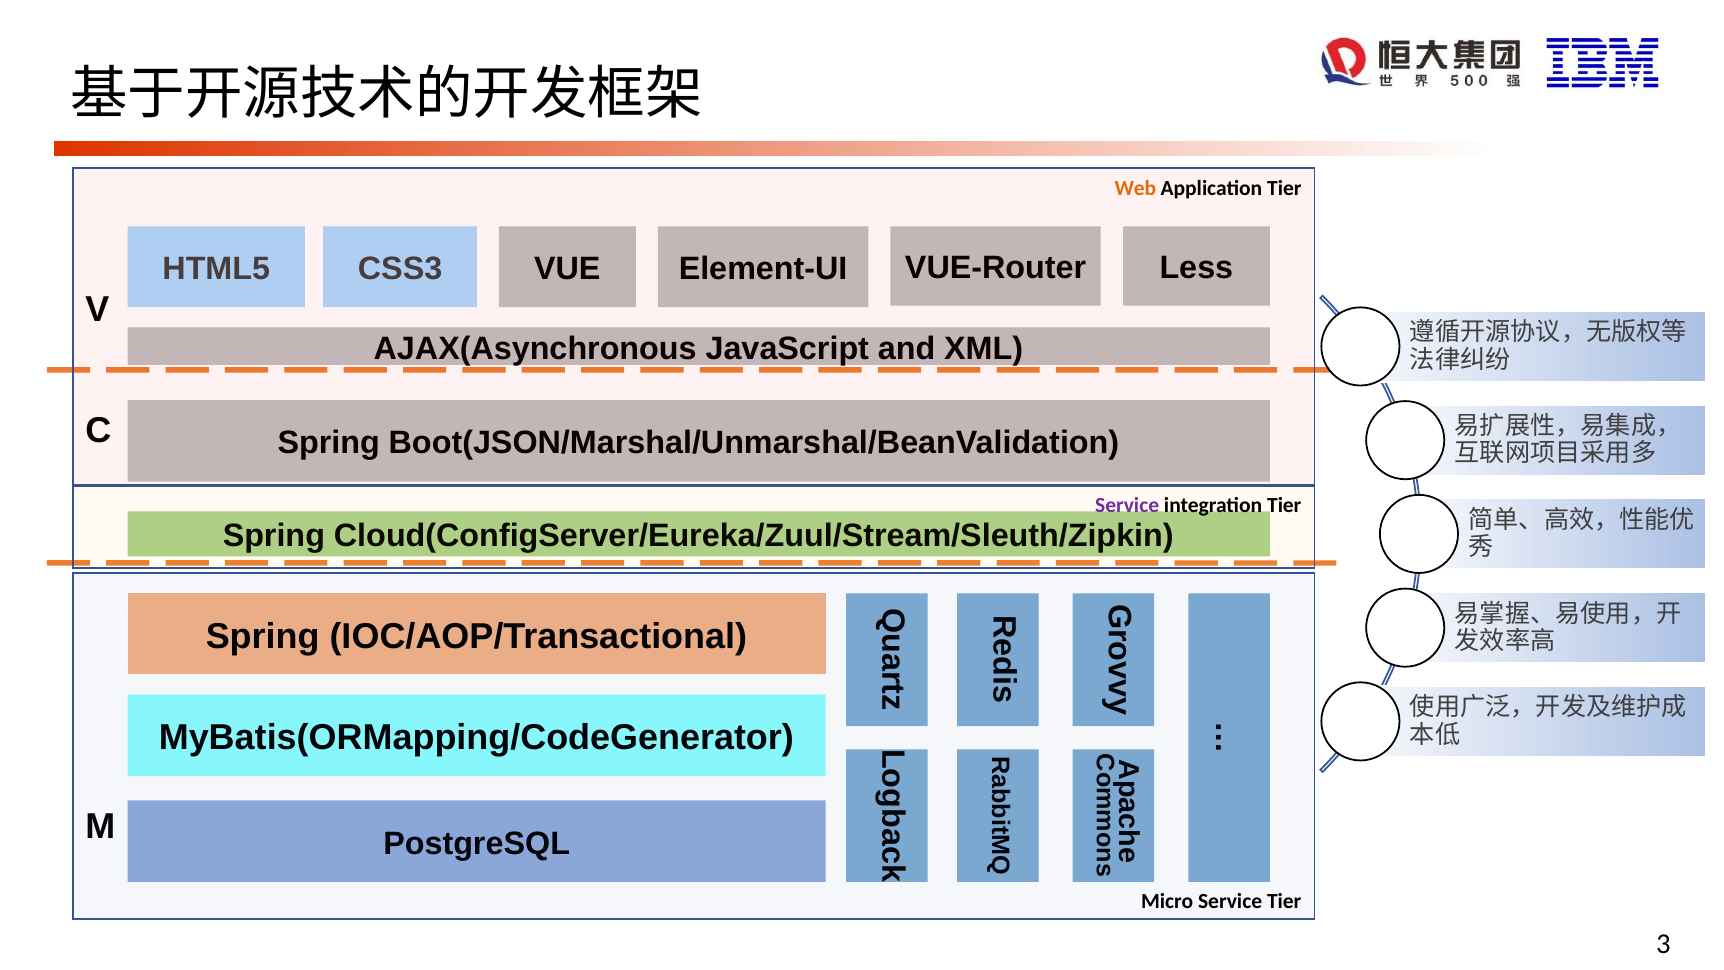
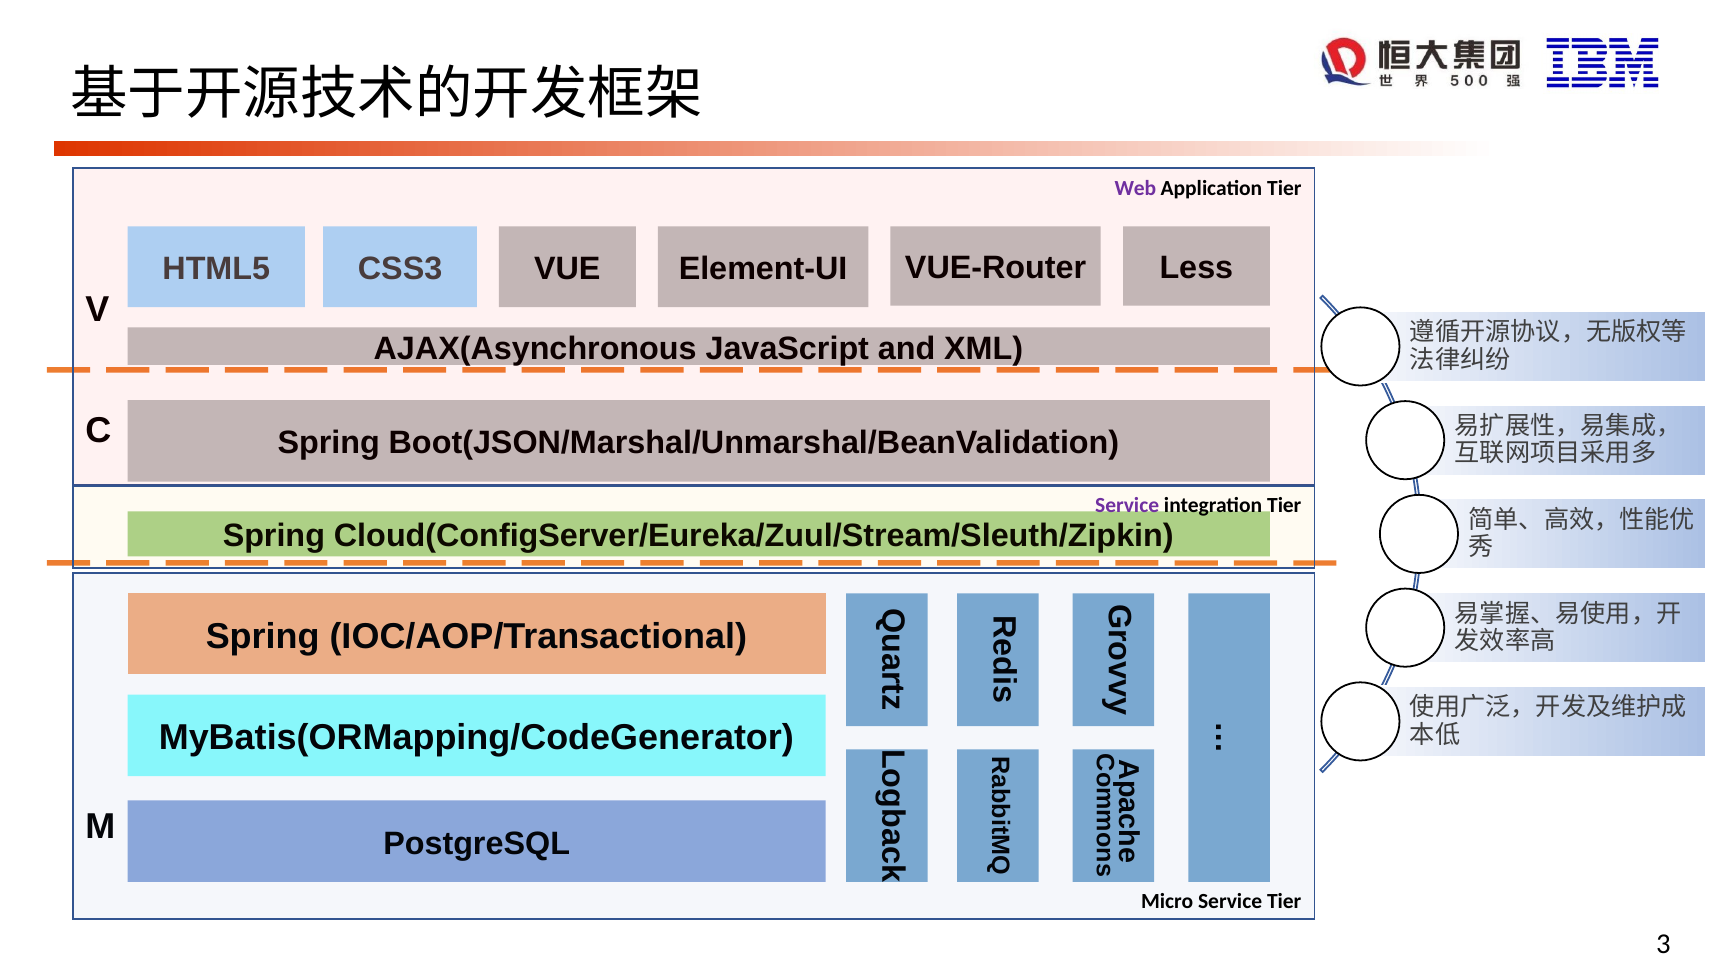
Web colour: orange -> purple (1135, 189)
